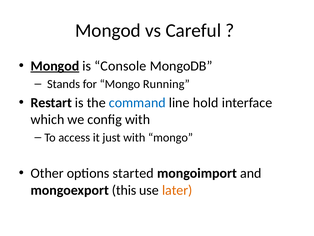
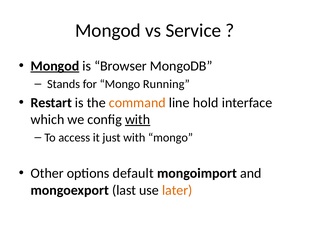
Careful: Careful -> Service (193, 30)
Console: Console -> Browser (121, 66)
command colour: blue -> orange (137, 103)
with underline: none -> present (138, 119)
started: started -> default (133, 173)
this: this -> last (124, 190)
